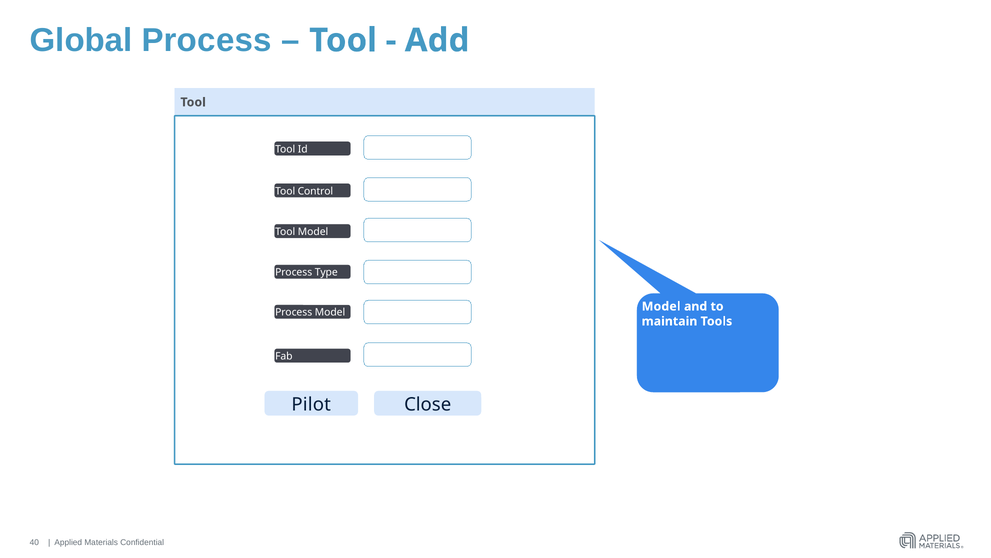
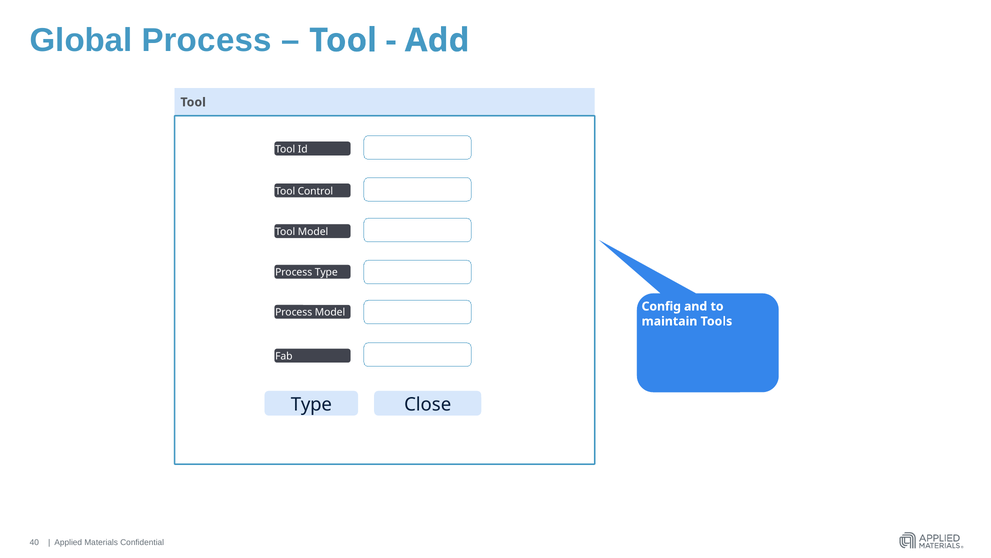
Model: Model -> Config (661, 306)
Pilot: Pilot -> Type (311, 404)
